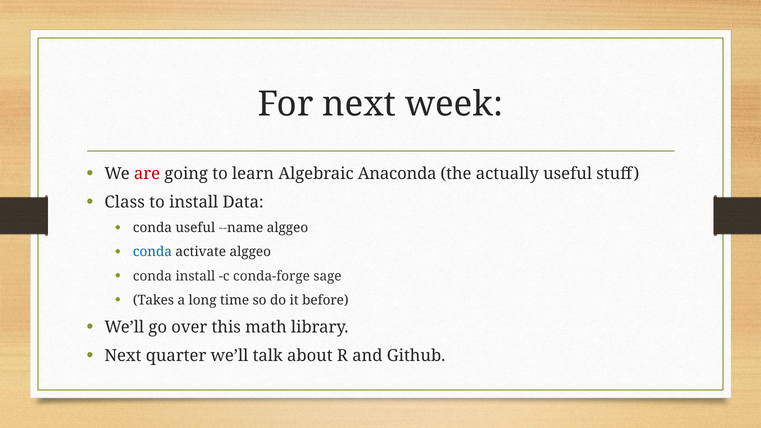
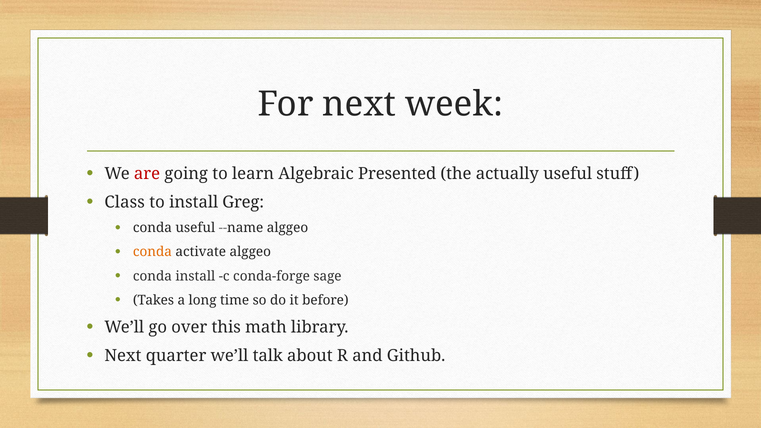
Anaconda: Anaconda -> Presented (397, 174)
Data: Data -> Greg (243, 202)
conda colour: blue -> orange (152, 252)
